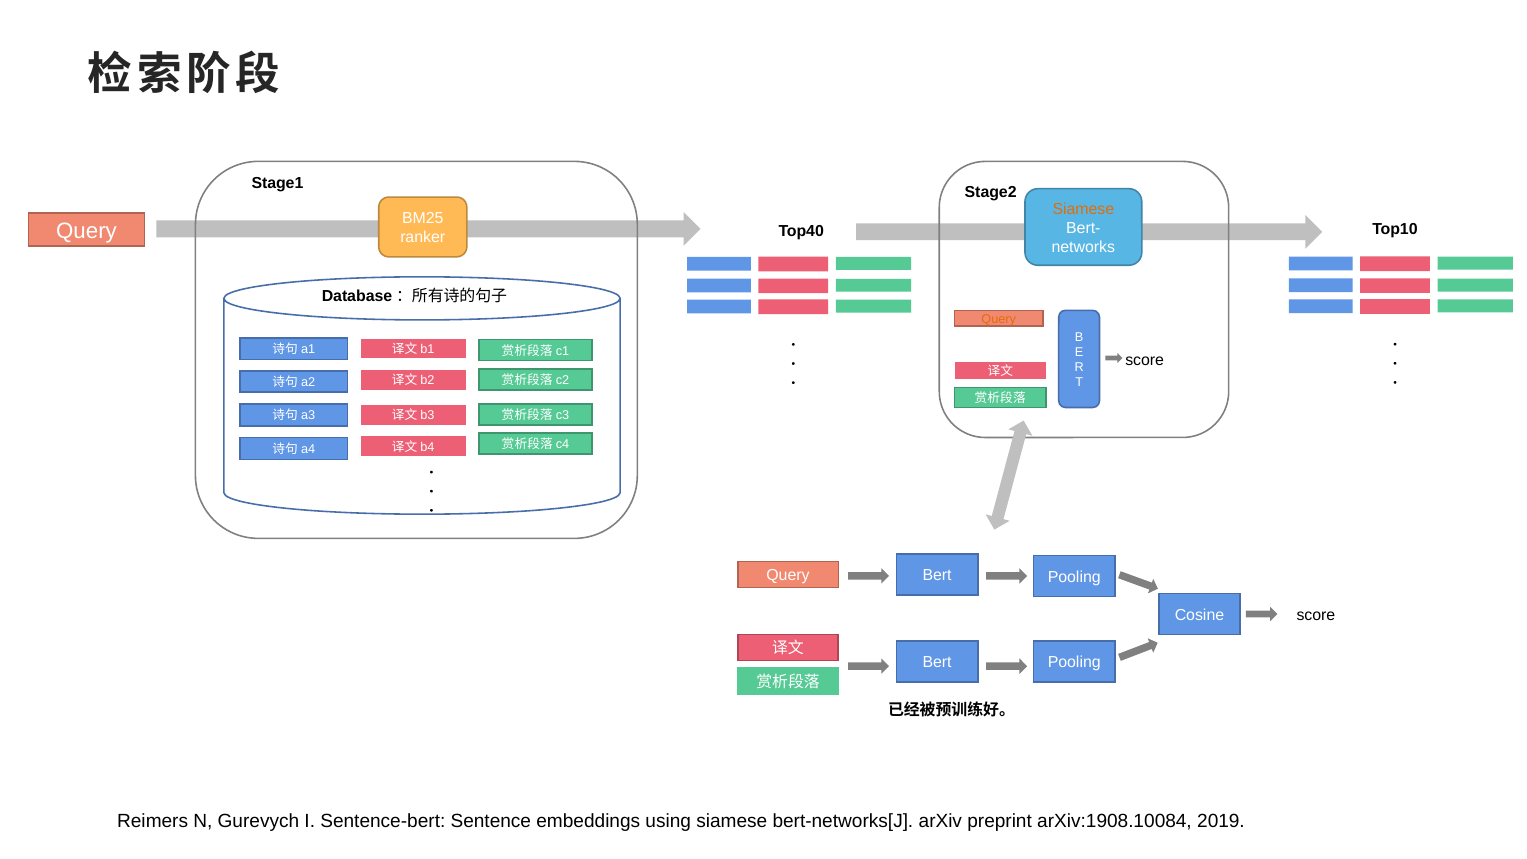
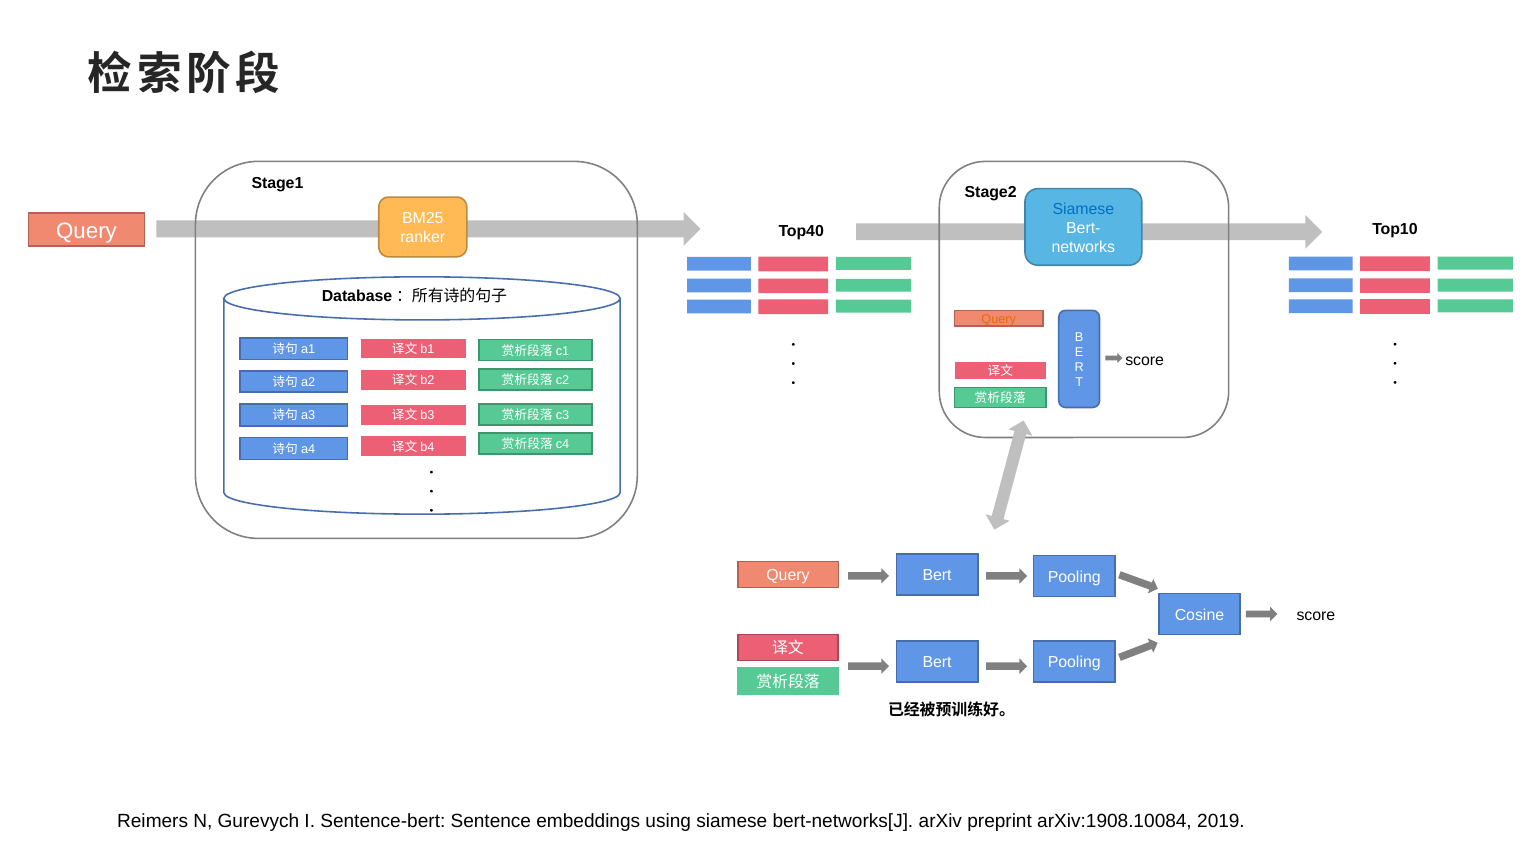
Siamese colour: orange -> blue (1083, 209)
